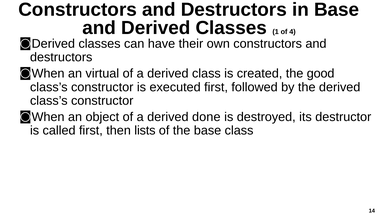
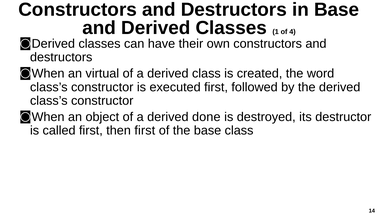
good: good -> word (321, 73)
then lists: lists -> first (145, 130)
